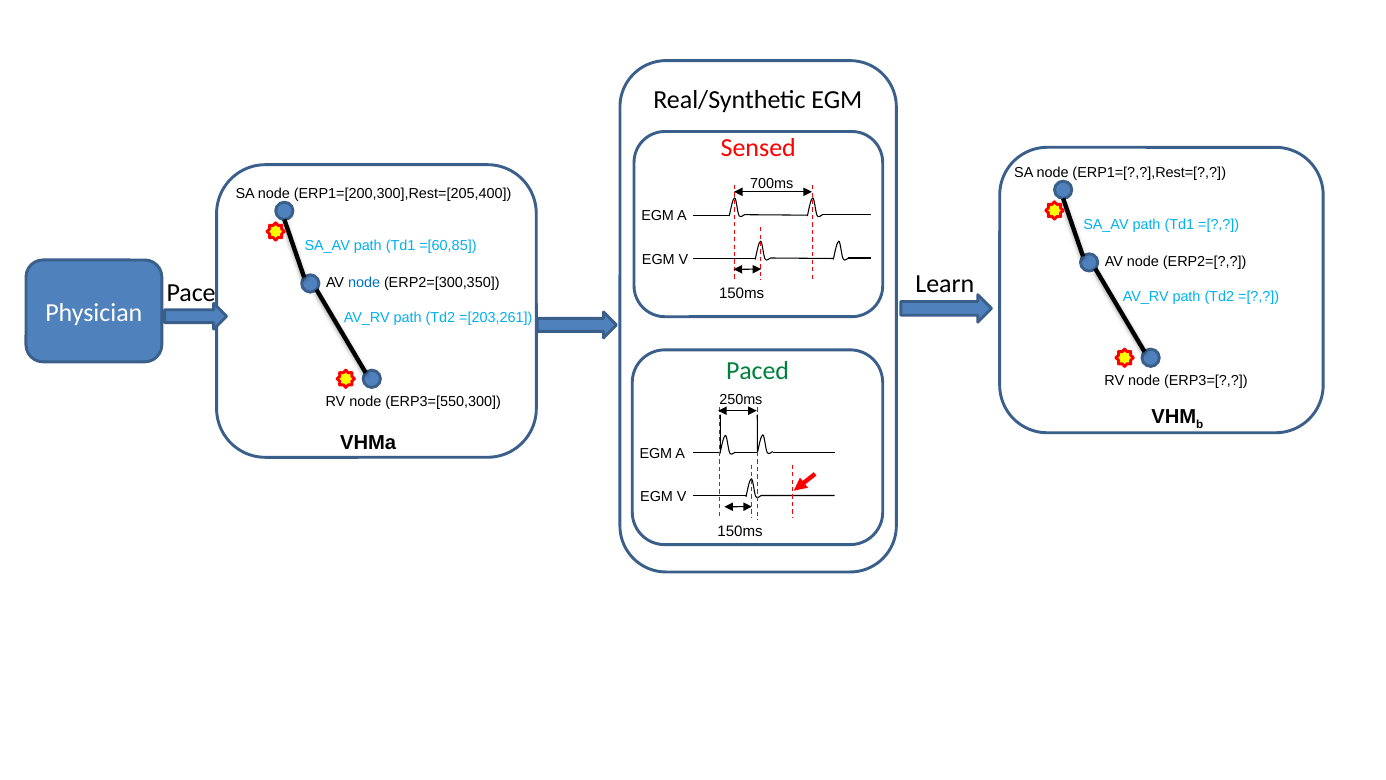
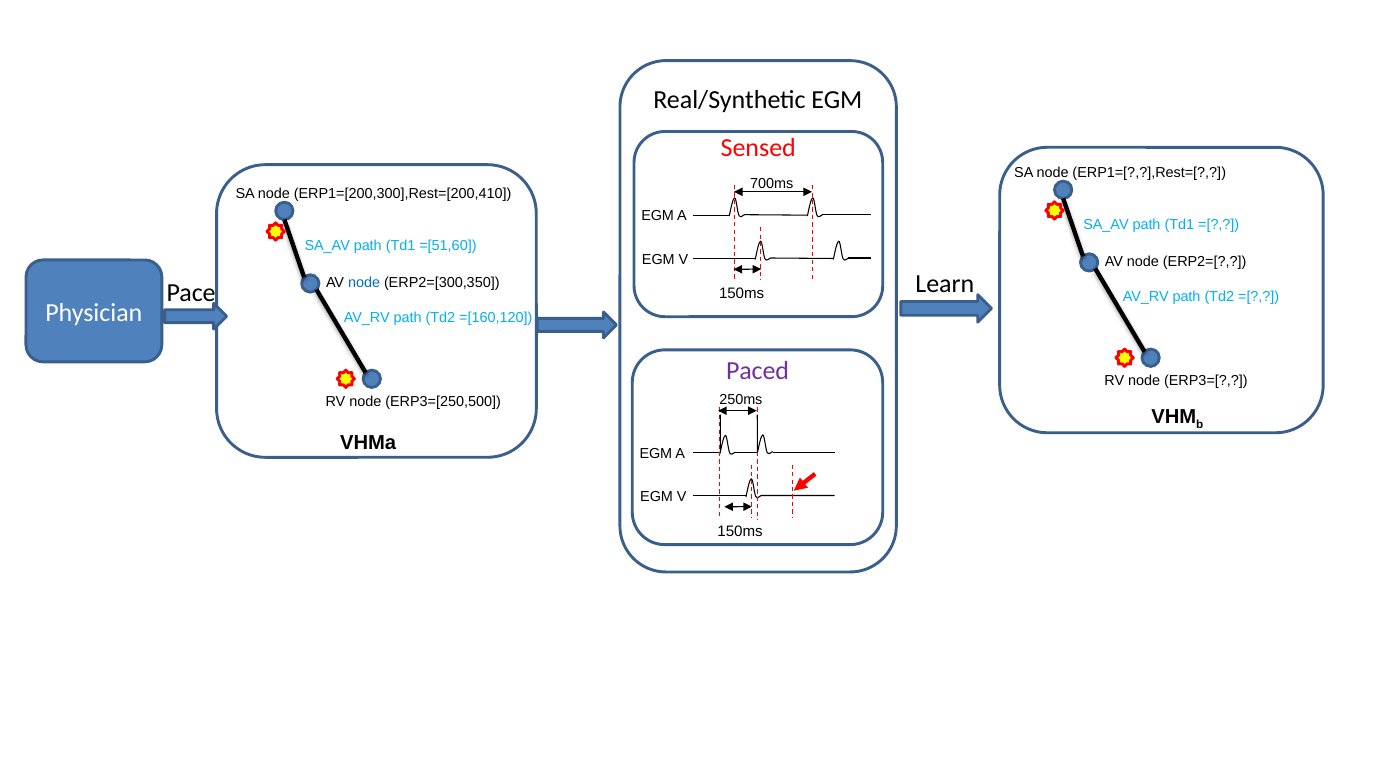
ERP1=[200,300],Rest=[205,400: ERP1=[200,300],Rest=[205,400 -> ERP1=[200,300],Rest=[200,410 (403, 194)
=[60,85: =[60,85 -> =[51,60 (448, 246)
=[203,261: =[203,261 -> =[160,120 (496, 317)
Paced colour: green -> purple (758, 371)
ERP3=[550,300: ERP3=[550,300 -> ERP3=[250,500 (443, 402)
